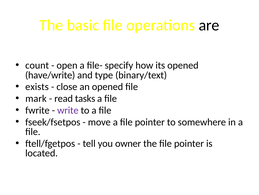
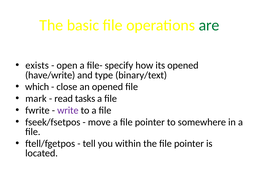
are colour: black -> green (209, 25)
count: count -> exists (37, 65)
exists: exists -> which (37, 87)
owner: owner -> within (128, 143)
